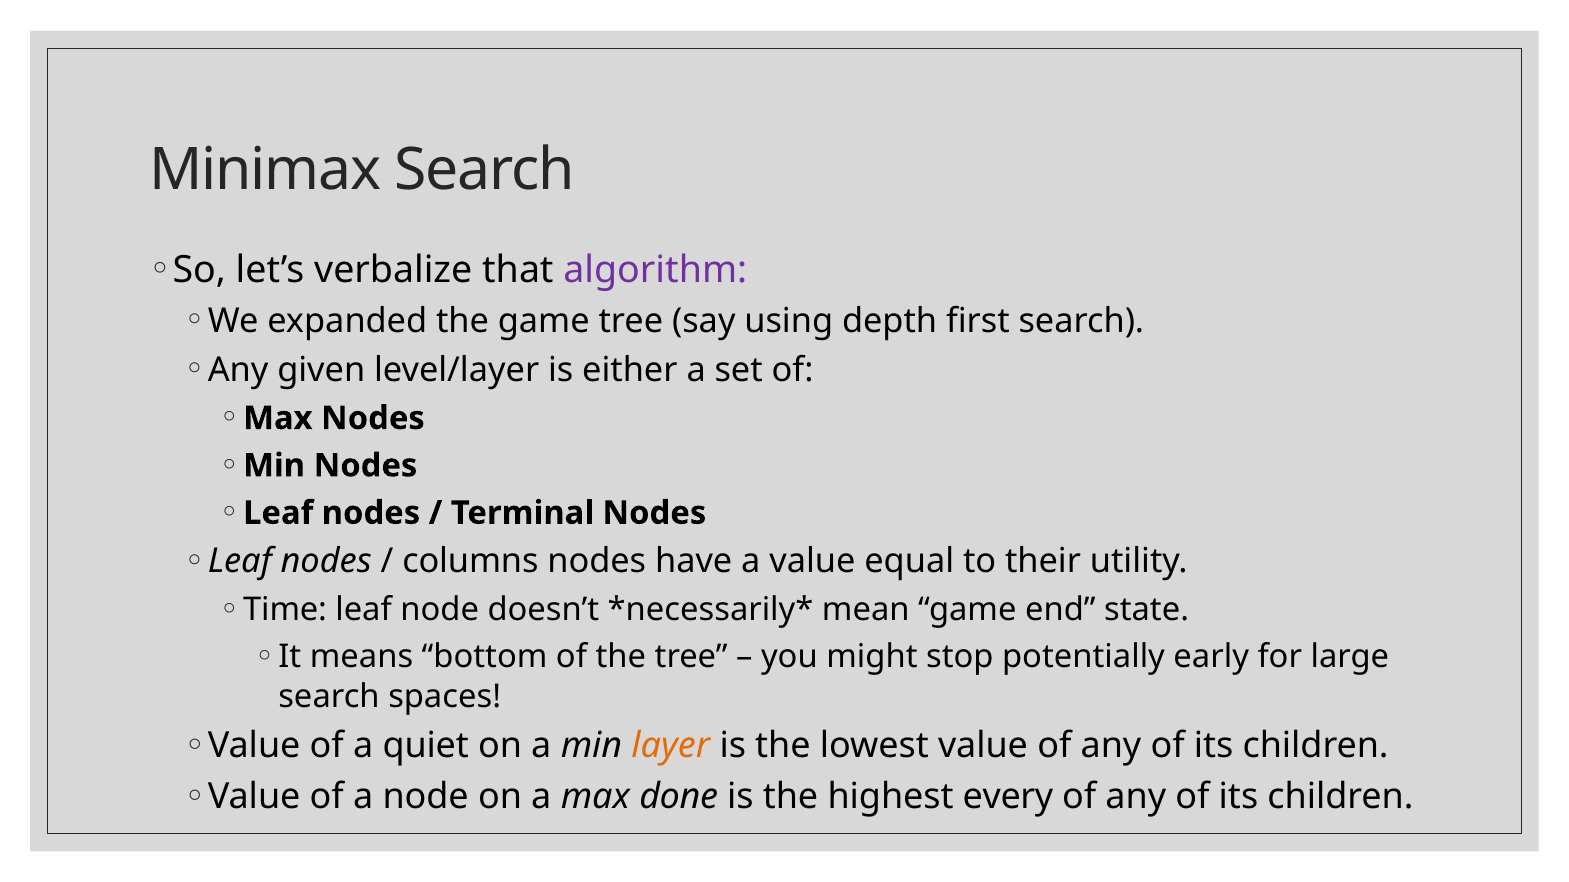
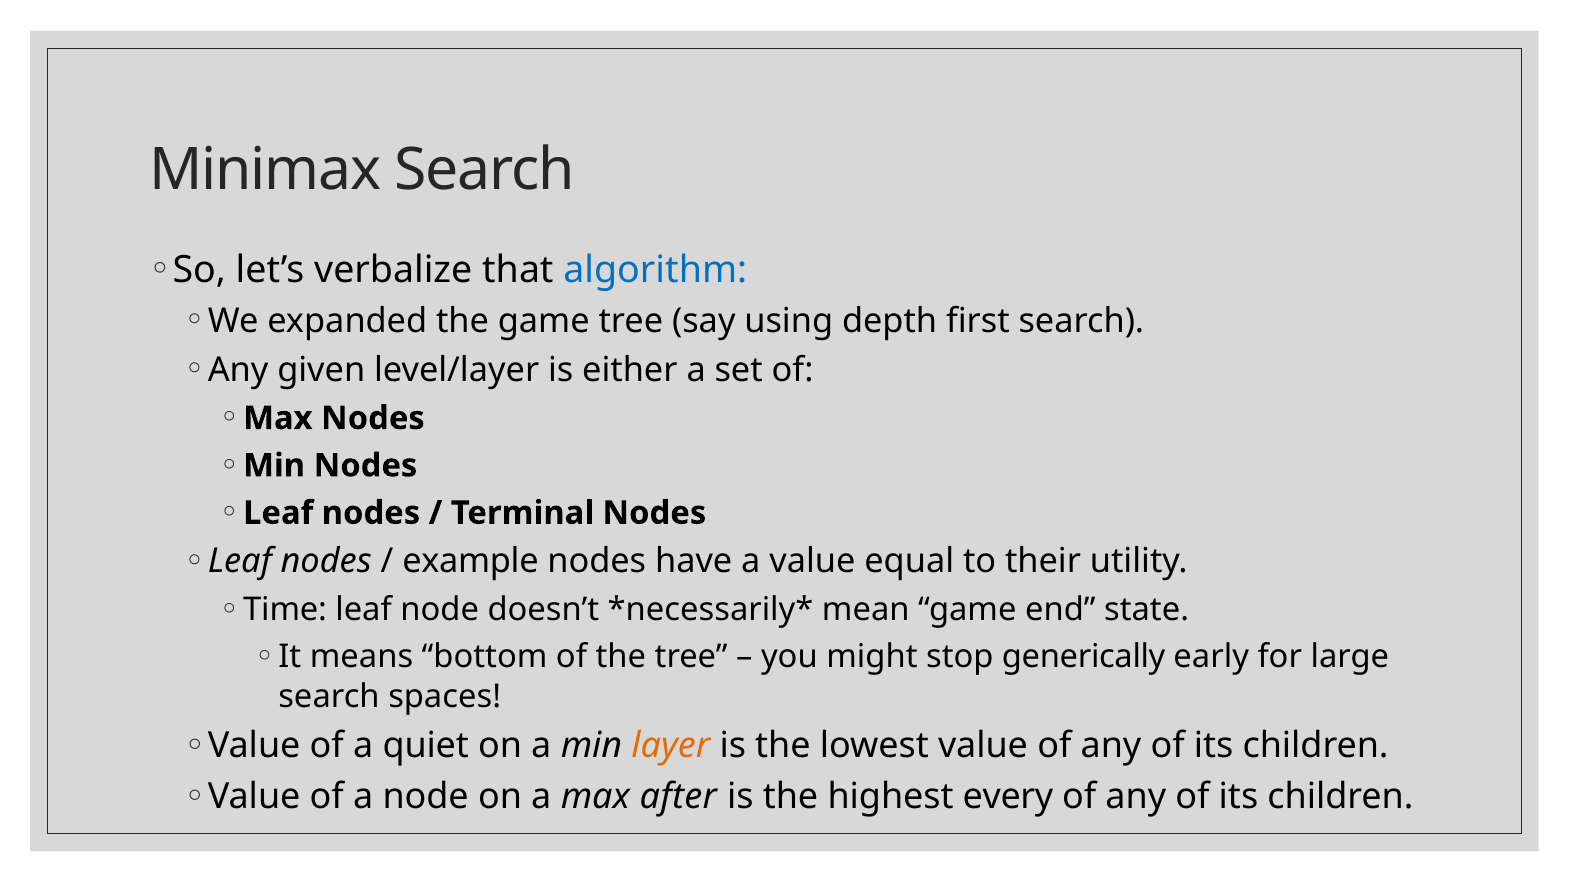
algorithm colour: purple -> blue (655, 270)
columns: columns -> example (470, 562)
potentially: potentially -> generically (1084, 657)
done: done -> after (678, 798)
